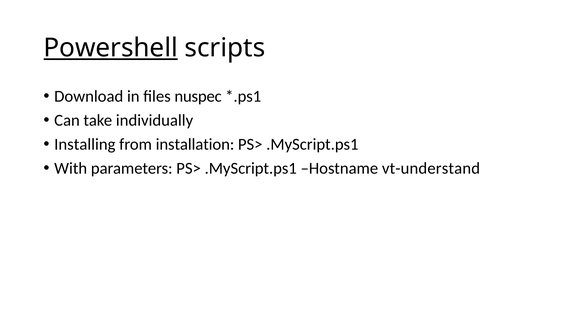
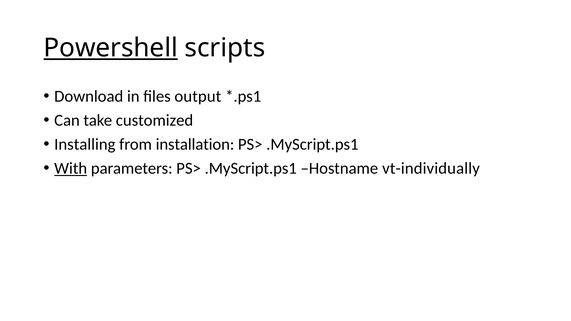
nuspec: nuspec -> output (198, 97)
individually: individually -> customized (155, 120)
With underline: none -> present (71, 168)
vt-understand: vt-understand -> vt-individually (431, 168)
